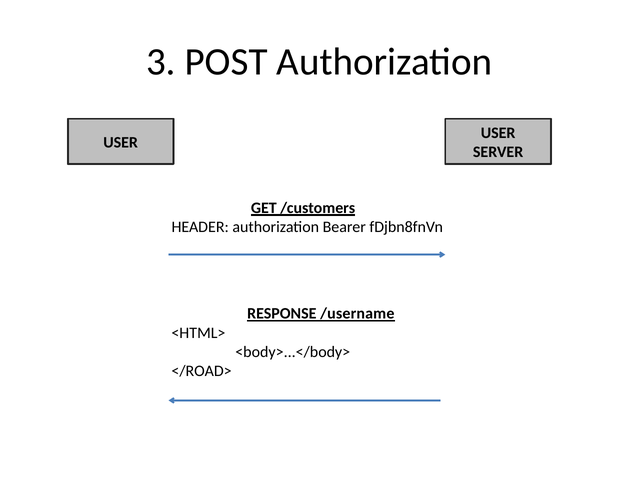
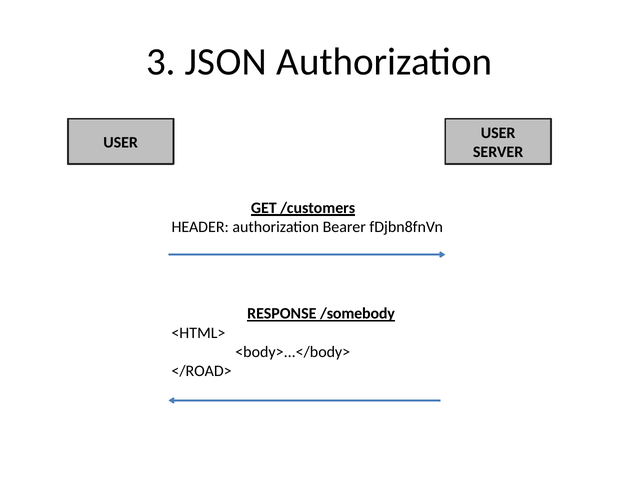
POST: POST -> JSON (226, 62)
/username: /username -> /somebody (357, 314)
